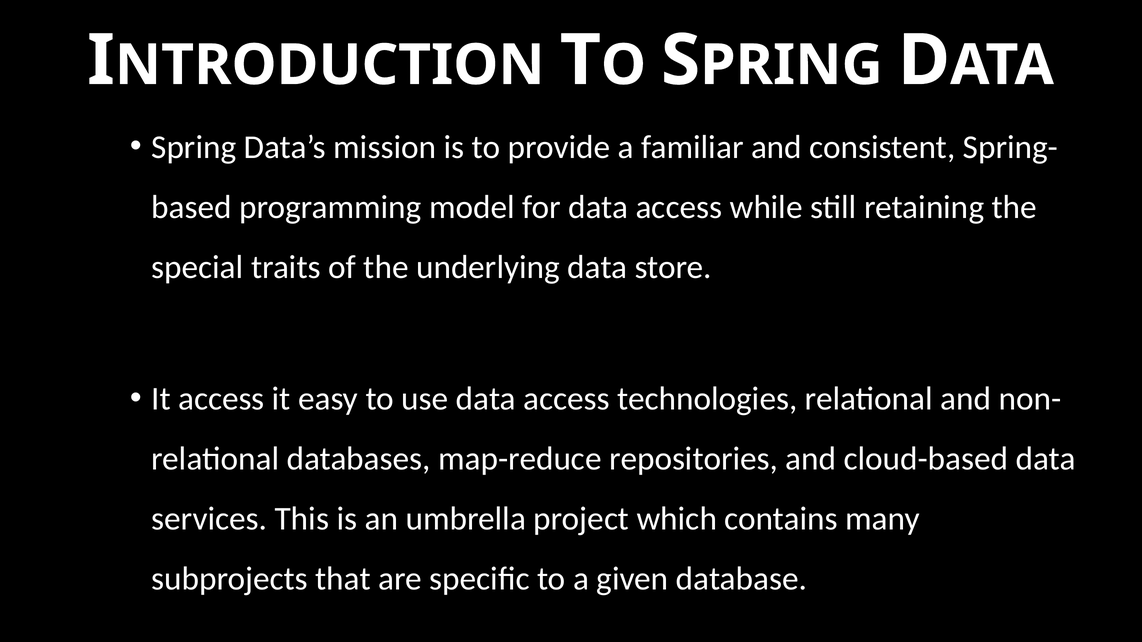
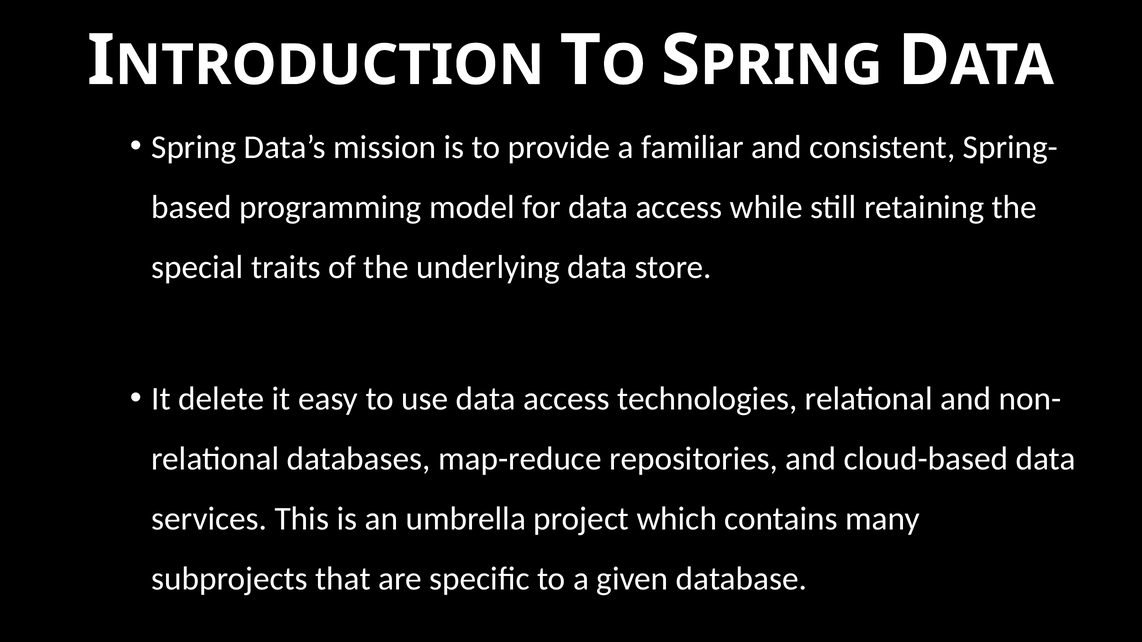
It access: access -> delete (221, 399)
